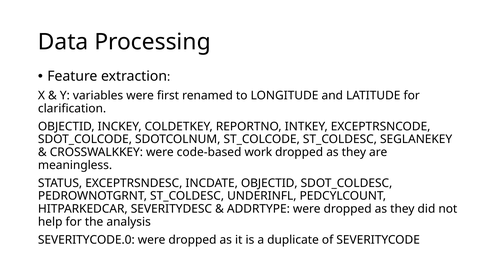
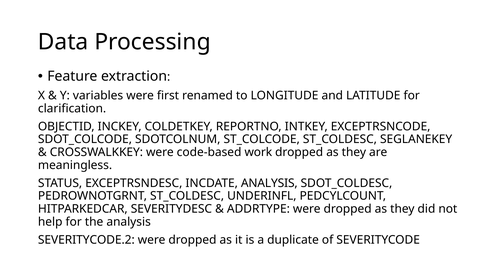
INCDATE OBJECTID: OBJECTID -> ANALYSIS (269, 183)
SEVERITYCODE.0: SEVERITYCODE.0 -> SEVERITYCODE.2 (86, 240)
